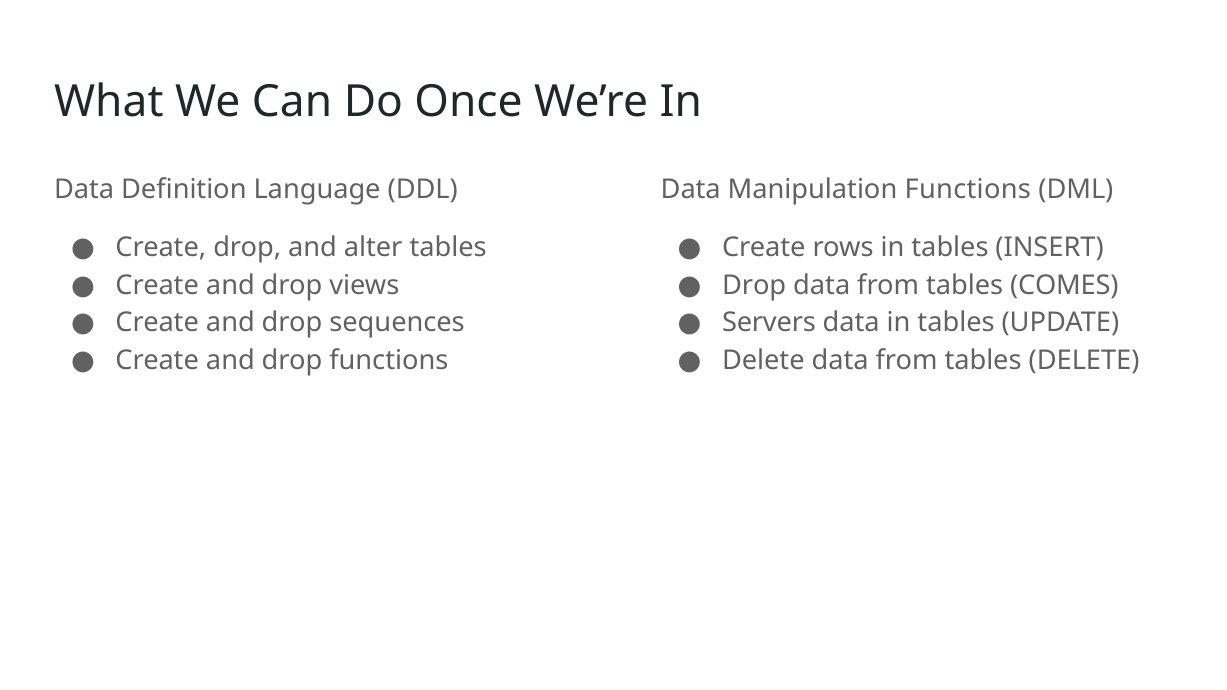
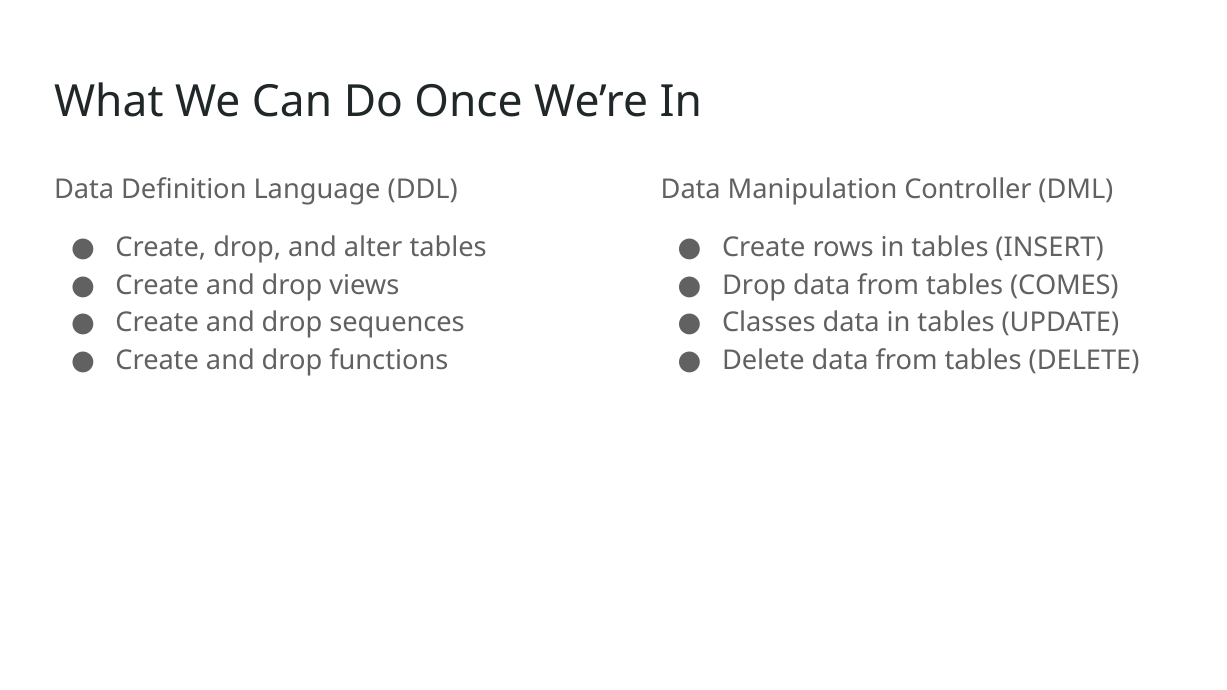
Manipulation Functions: Functions -> Controller (968, 190)
Servers: Servers -> Classes (769, 323)
